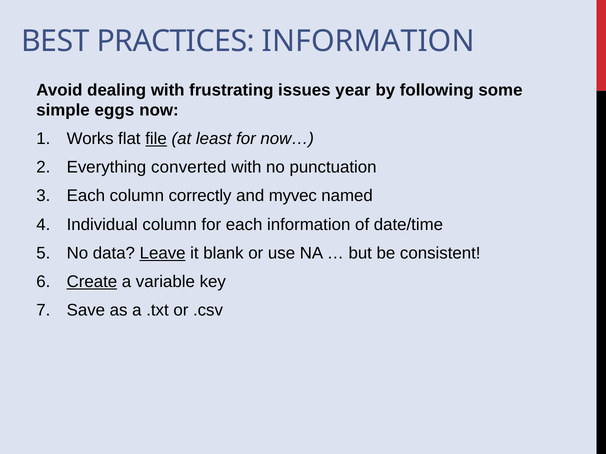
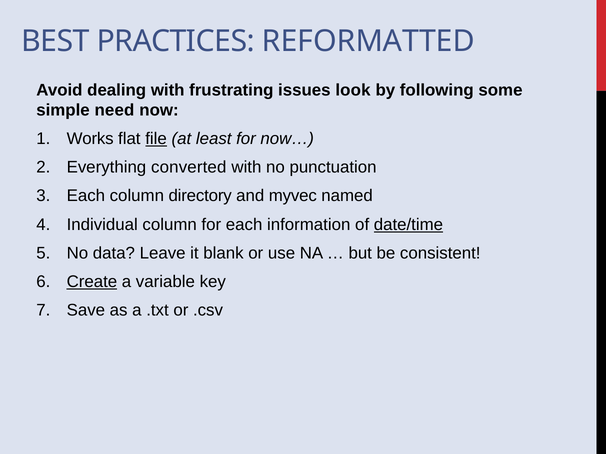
PRACTICES INFORMATION: INFORMATION -> REFORMATTED (368, 41)
year: year -> look (353, 90)
eggs: eggs -> need (114, 110)
correctly: correctly -> directory (200, 196)
date/time underline: none -> present (408, 225)
Leave underline: present -> none (163, 253)
